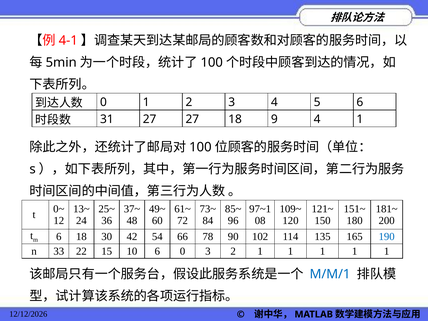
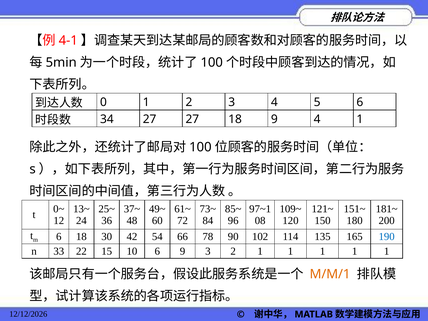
31: 31 -> 34 (107, 119)
6 0: 0 -> 9 (183, 251)
M/M/1 colour: blue -> orange (330, 274)
